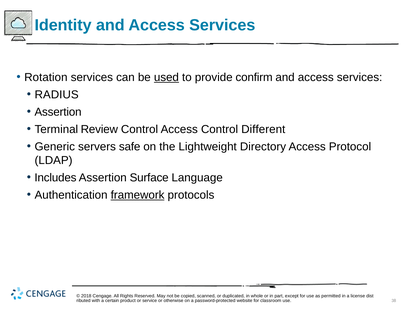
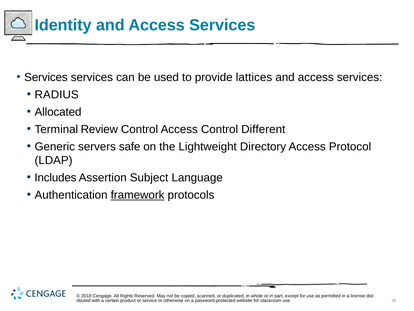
Rotation: Rotation -> Services (46, 77)
used underline: present -> none (166, 77)
confirm: confirm -> lattices (254, 77)
Assertion: Assertion -> Allocated (58, 112)
Surface: Surface -> Subject (149, 177)
